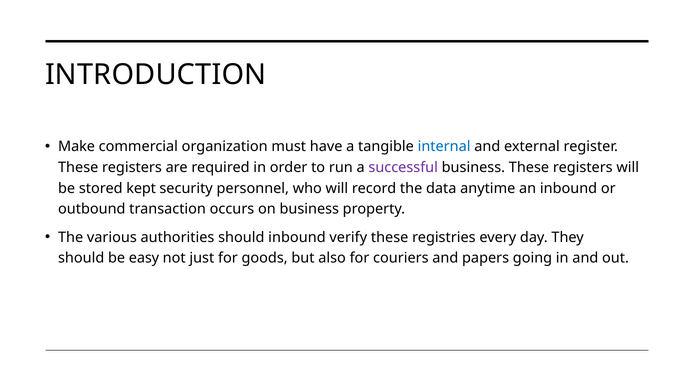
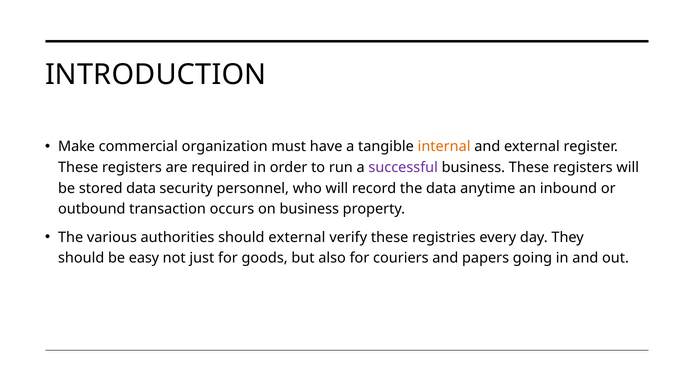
internal colour: blue -> orange (444, 146)
stored kept: kept -> data (141, 188)
should inbound: inbound -> external (297, 237)
